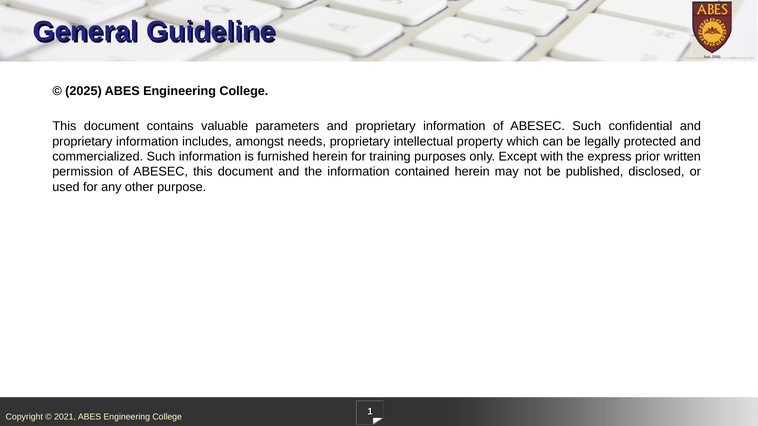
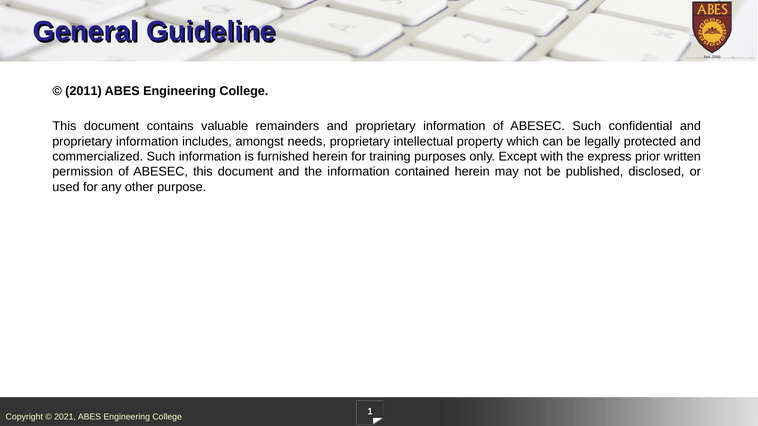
2025: 2025 -> 2011 (83, 91)
parameters: parameters -> remainders (287, 126)
